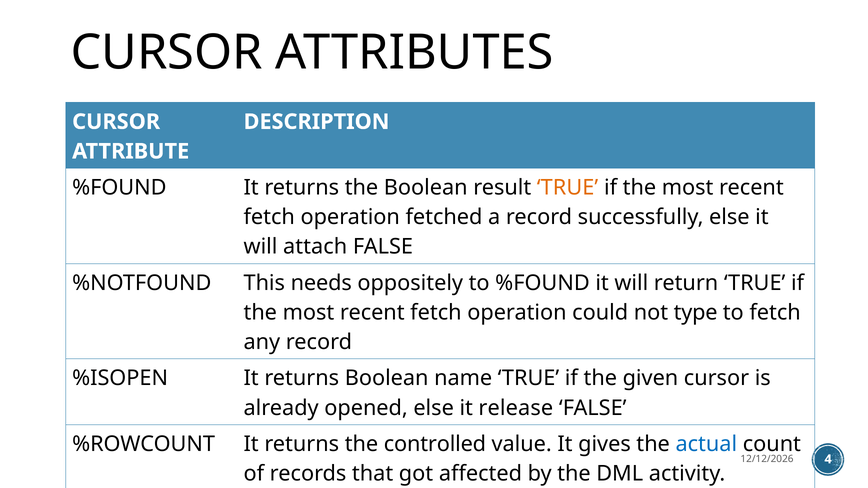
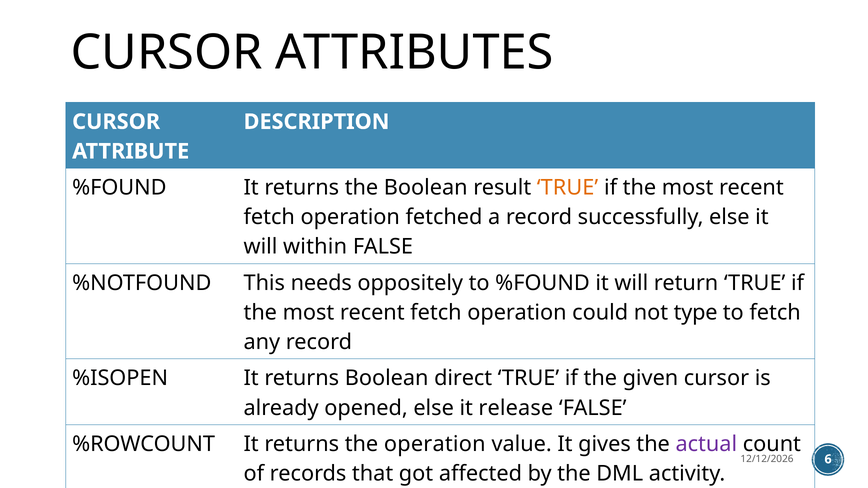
attach: attach -> within (315, 247)
name: name -> direct (463, 378)
the controlled: controlled -> operation (435, 444)
actual colour: blue -> purple (706, 444)
4: 4 -> 6 (828, 459)
